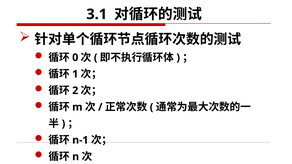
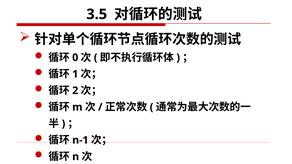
3.1: 3.1 -> 3.5 (97, 14)
